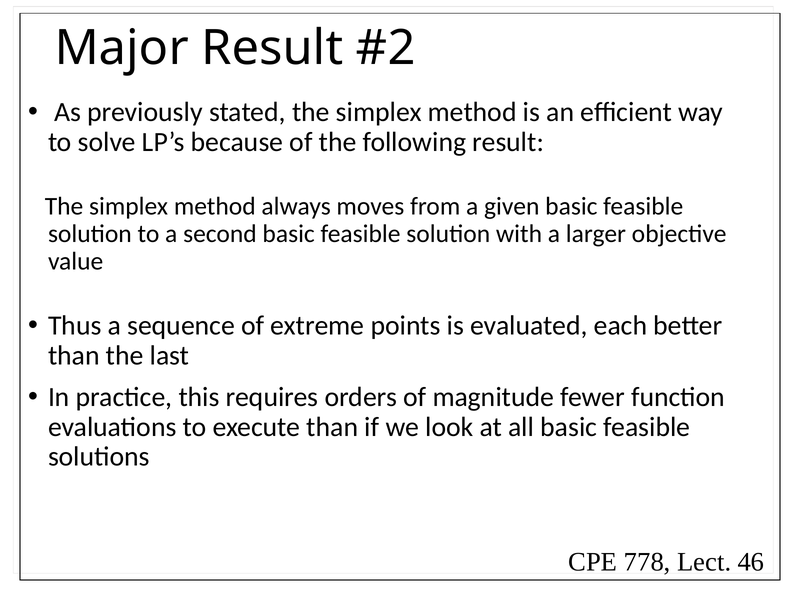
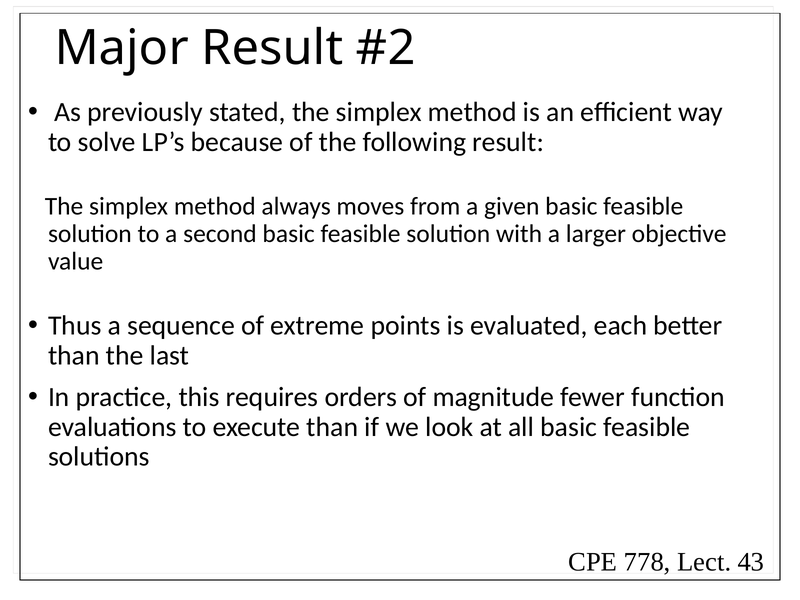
46: 46 -> 43 (751, 562)
